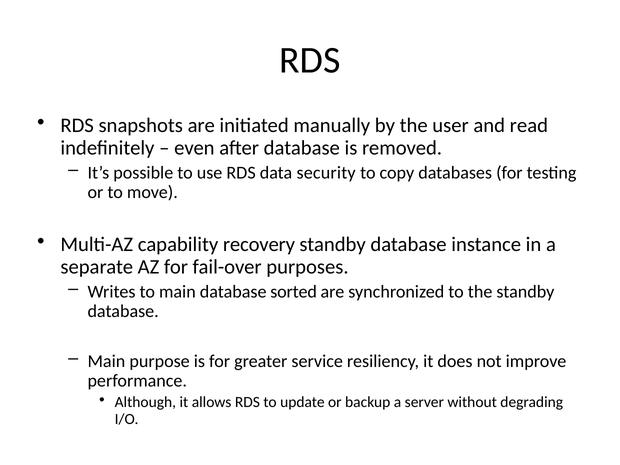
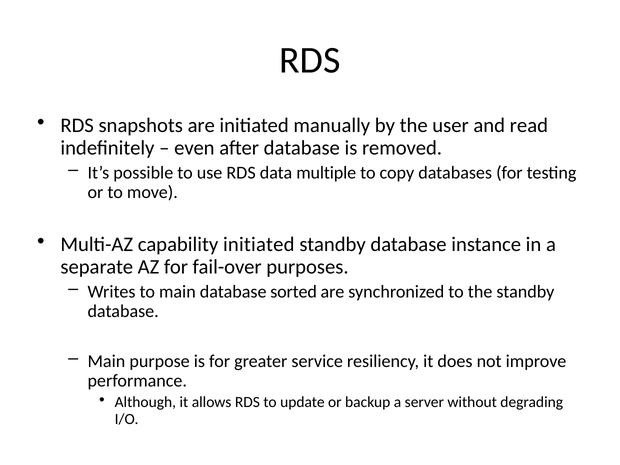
security: security -> multiple (326, 173)
capability recovery: recovery -> initiated (259, 244)
